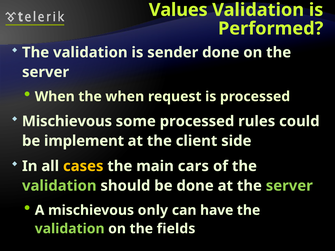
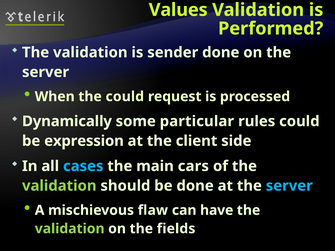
the when: when -> could (125, 97)
Mischievous: Mischievous -> Dynamically (67, 121)
some processed: processed -> particular (197, 121)
implement: implement -> expression (84, 141)
cases colour: yellow -> light blue (83, 166)
server colour: light green -> light blue (289, 186)
only: only -> flaw (153, 210)
